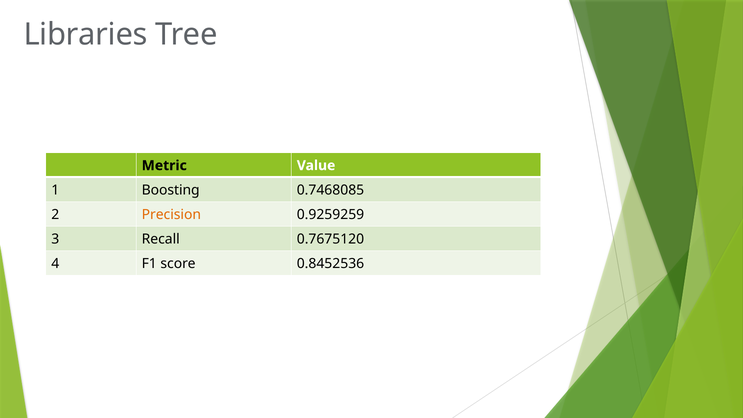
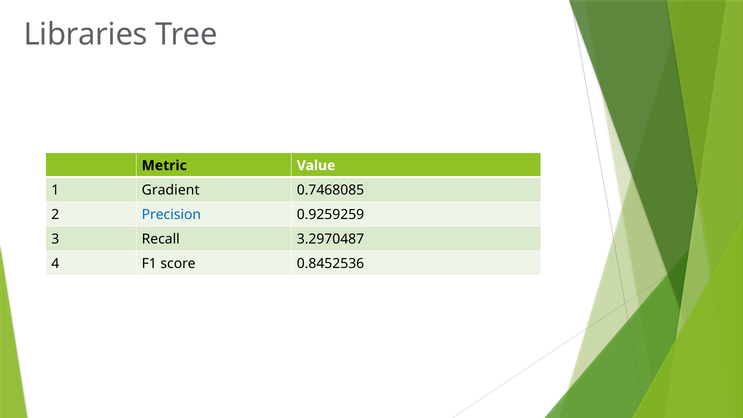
Boosting: Boosting -> Gradient (171, 190)
Precision colour: orange -> blue (171, 215)
0.7675120: 0.7675120 -> 3.2970487 (330, 239)
